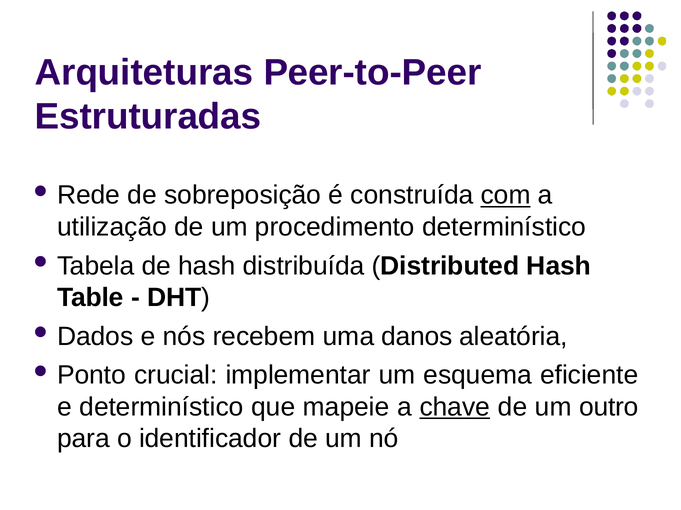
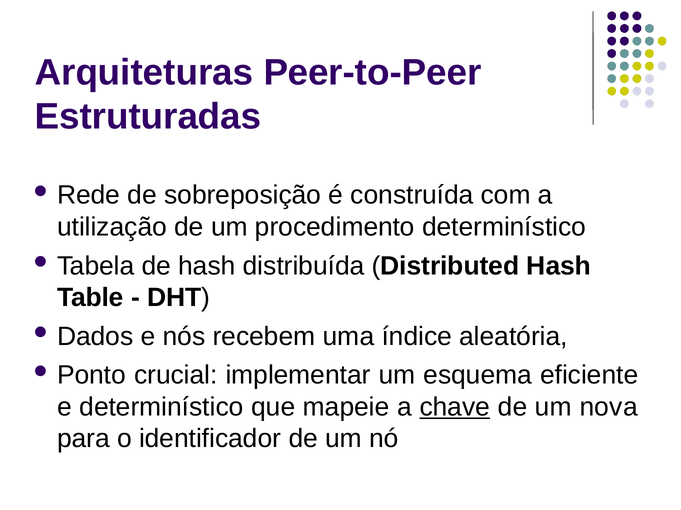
com underline: present -> none (506, 195)
danos: danos -> índice (417, 337)
outro: outro -> nova (609, 407)
